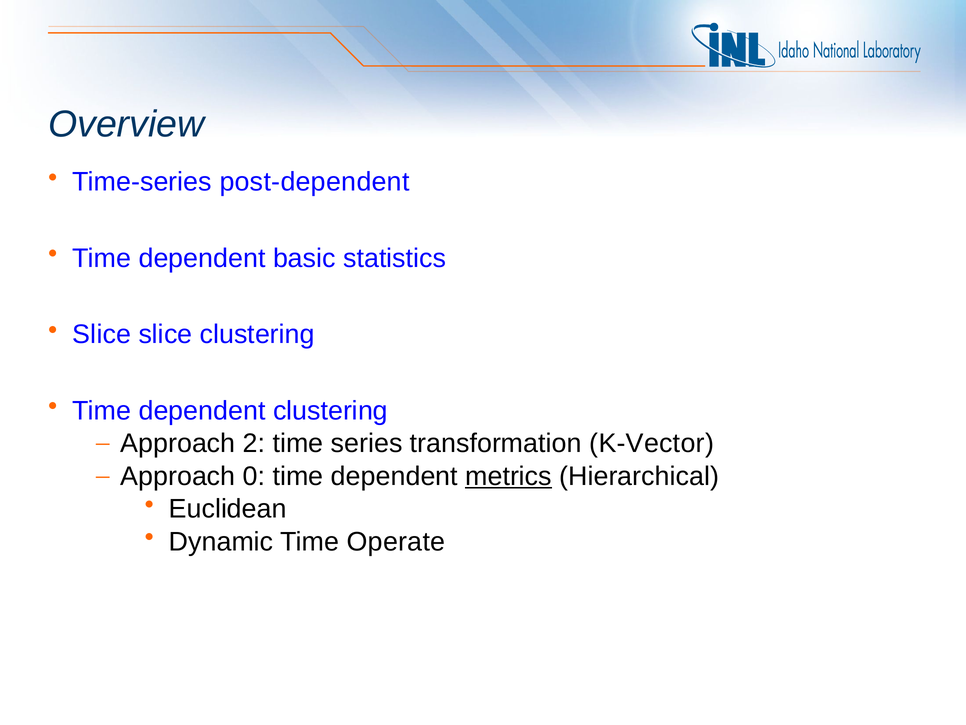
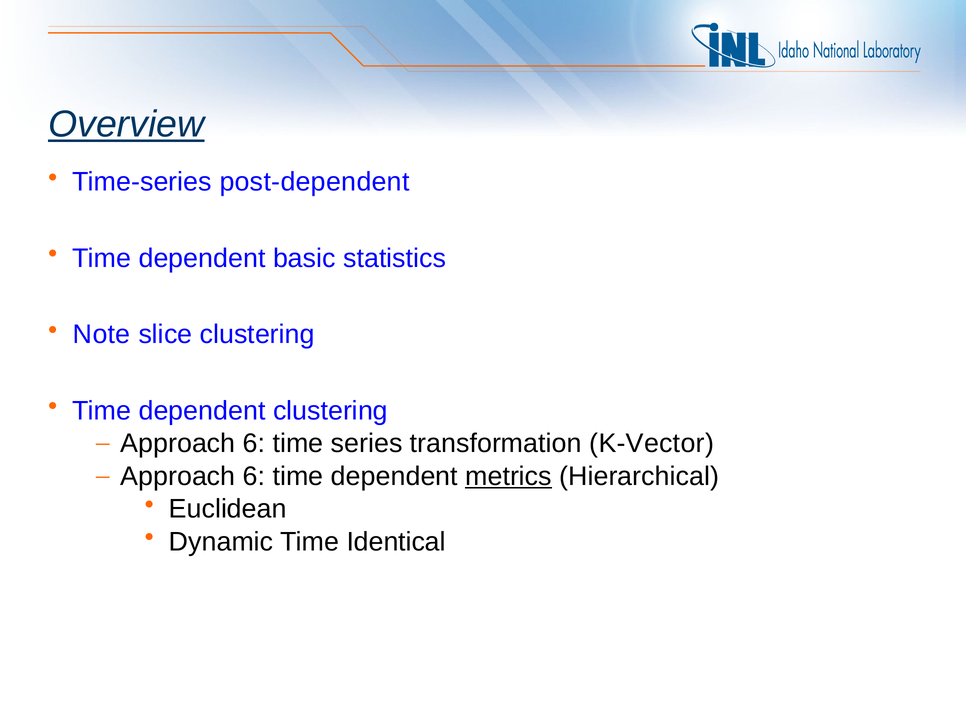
Overview underline: none -> present (126, 124)
Slice: Slice -> Note (102, 334)
2: 2 -> 6 (254, 443)
0: 0 -> 6 (254, 476)
Operate: Operate -> Identical (396, 541)
